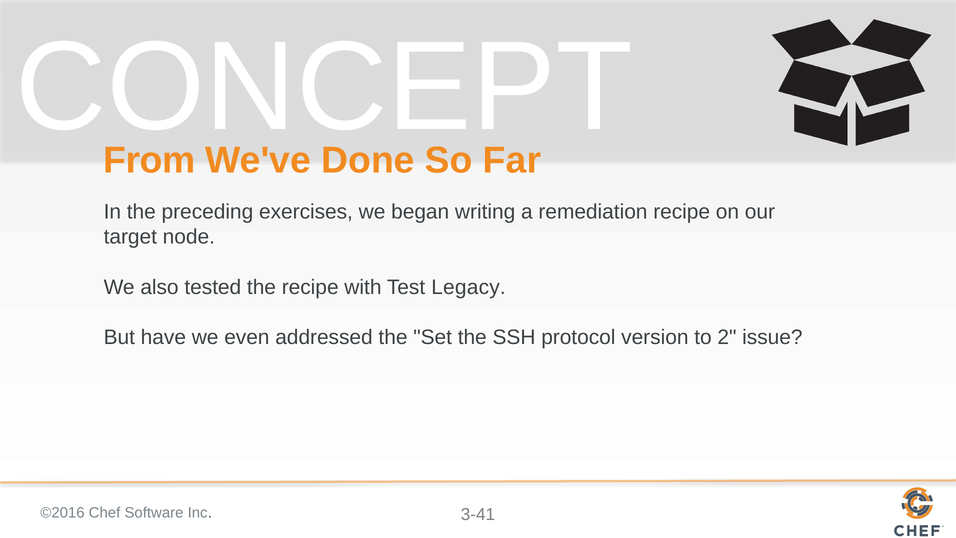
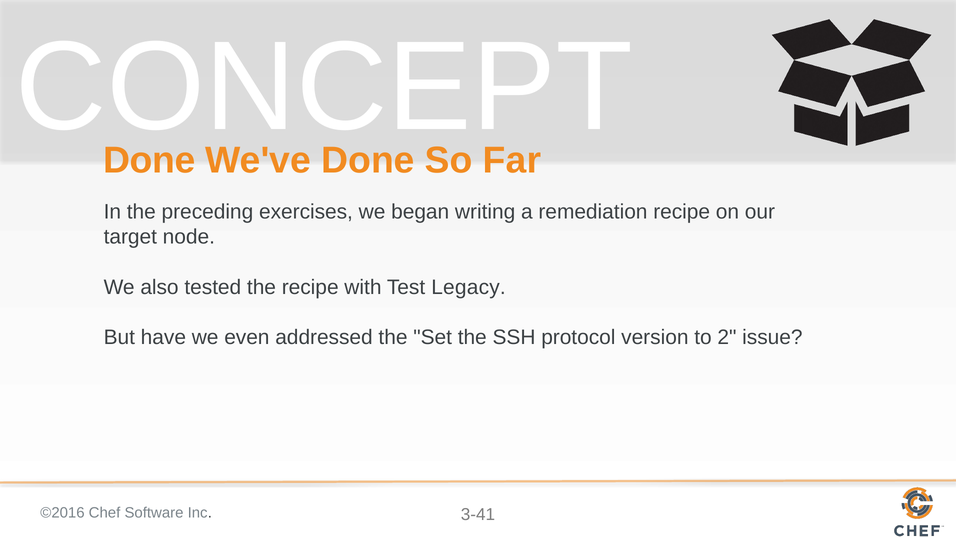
From: From -> Done (149, 160)
